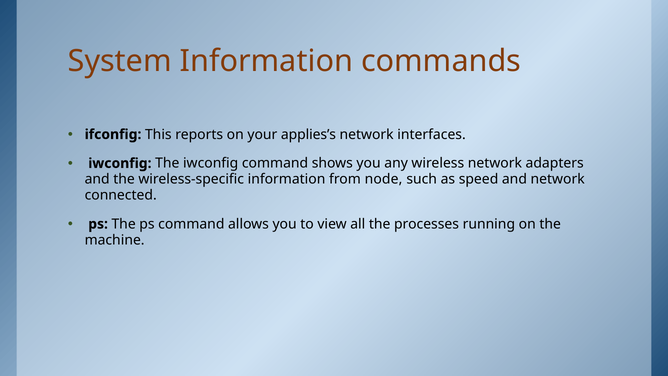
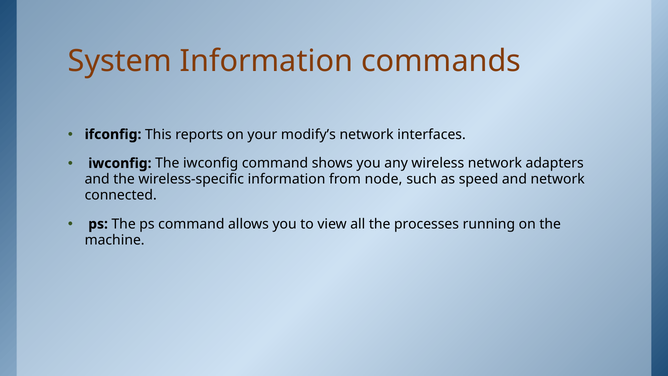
applies’s: applies’s -> modify’s (308, 134)
